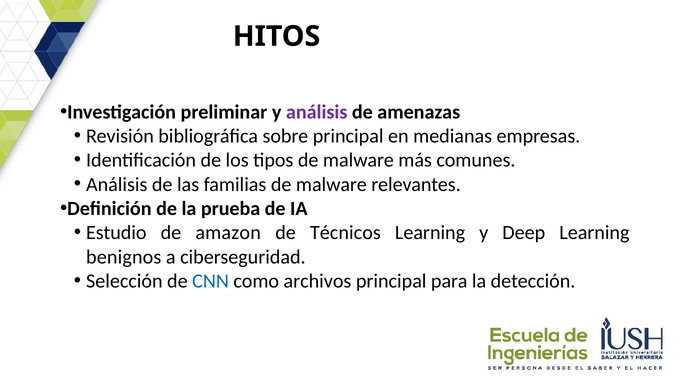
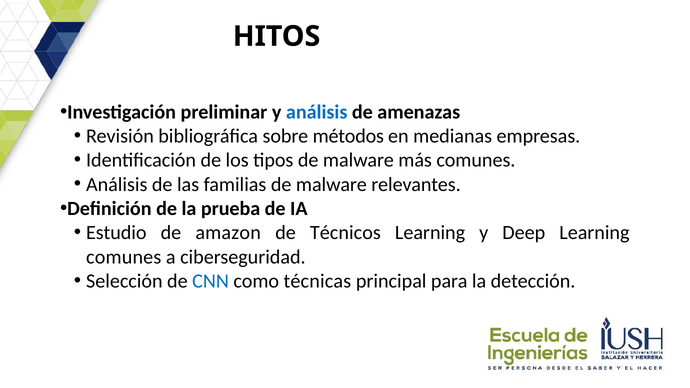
análisis colour: purple -> blue (317, 112)
sobre principal: principal -> métodos (348, 136)
benignos: benignos -> comunes (124, 257)
archivos: archivos -> técnicas (317, 281)
